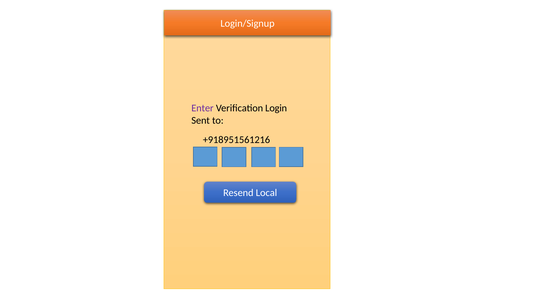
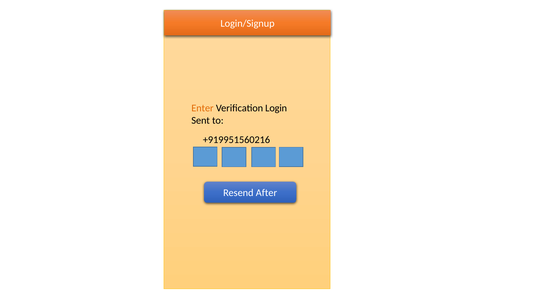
Enter colour: purple -> orange (203, 108)
+918951561216: +918951561216 -> +919951560216 (236, 140)
Local: Local -> After (266, 193)
